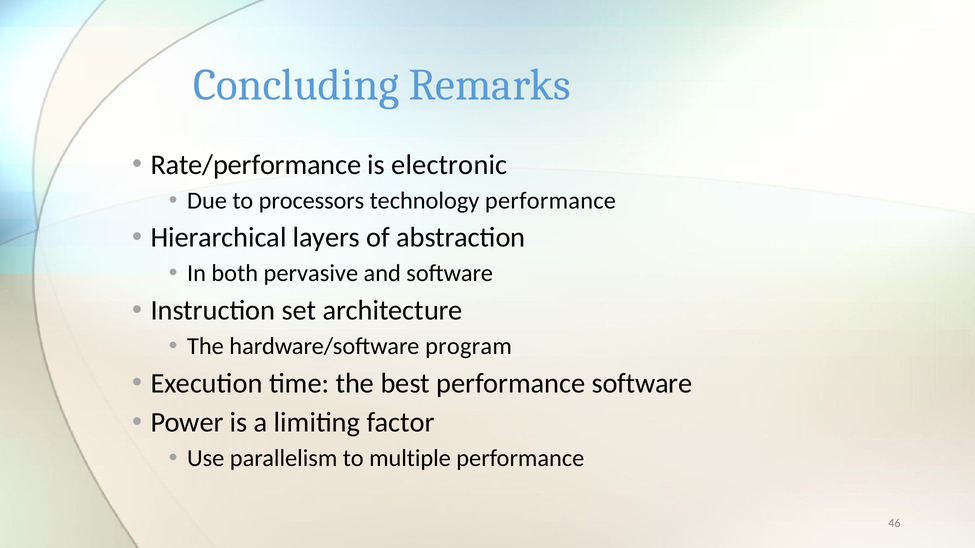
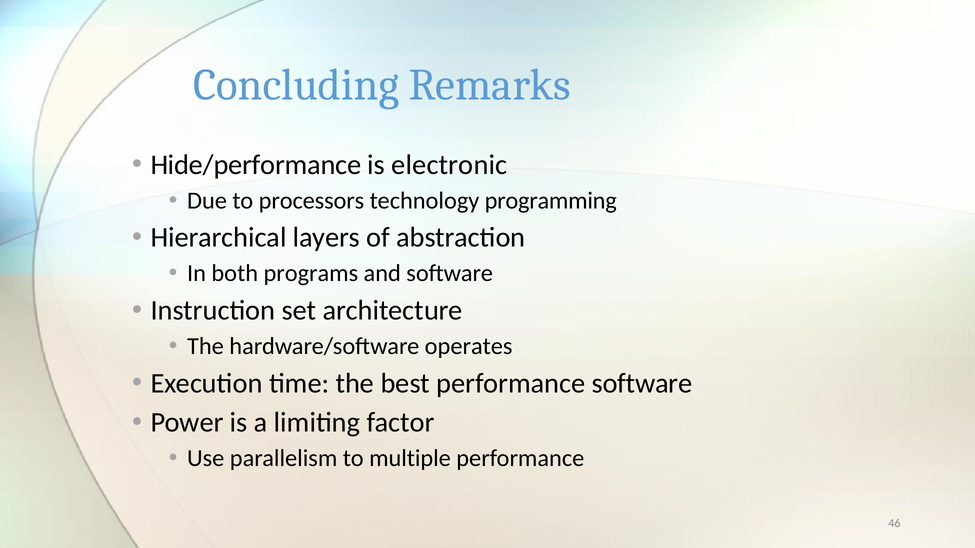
Rate/performance: Rate/performance -> Hide/performance (256, 165)
technology performance: performance -> programming (551, 201)
pervasive: pervasive -> programs (311, 274)
program: program -> operates (469, 346)
